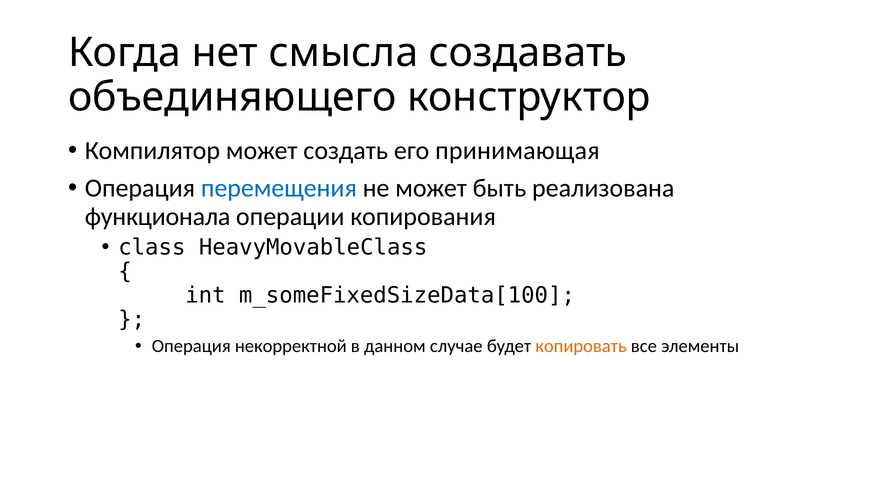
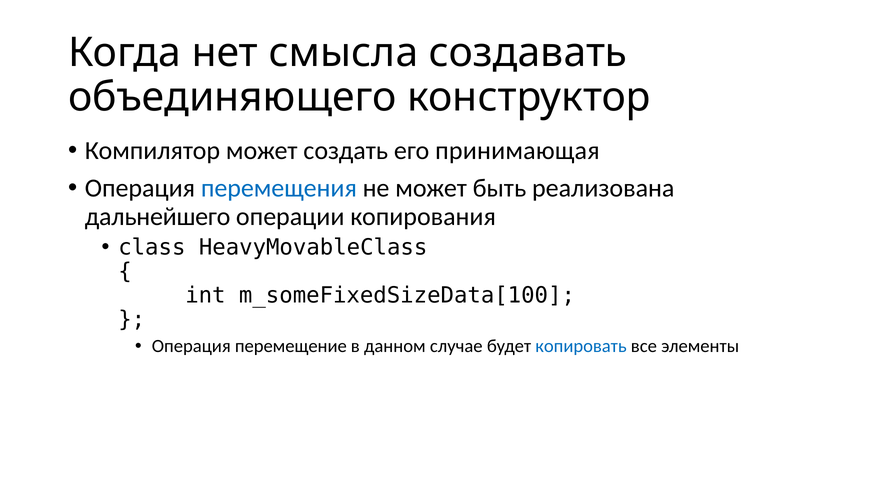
функционала: функционала -> дальнейшего (158, 217)
некорректной: некорректной -> перемещение (291, 346)
копировать colour: orange -> blue (581, 346)
